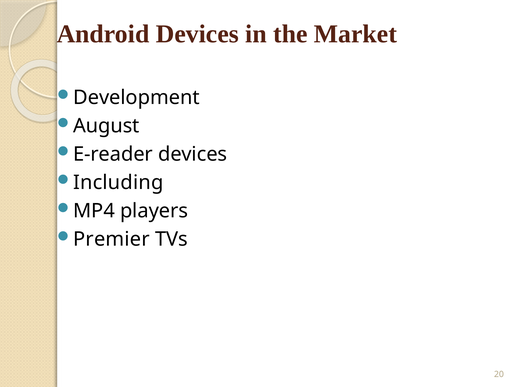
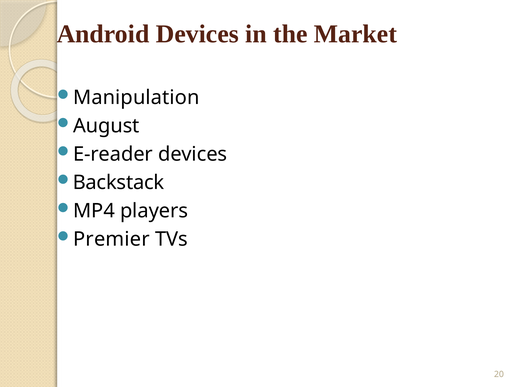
Development: Development -> Manipulation (136, 98)
Including: Including -> Backstack (118, 183)
